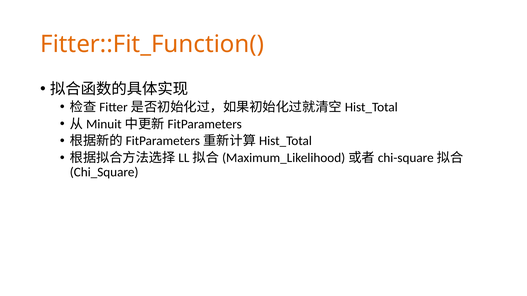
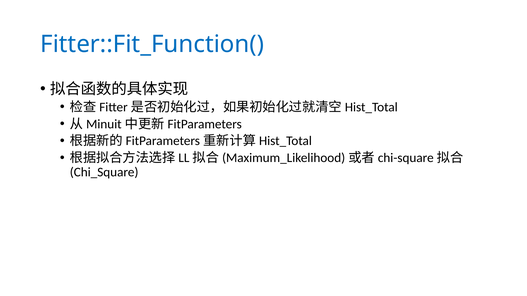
Fitter::Fit_Function( colour: orange -> blue (152, 44)
